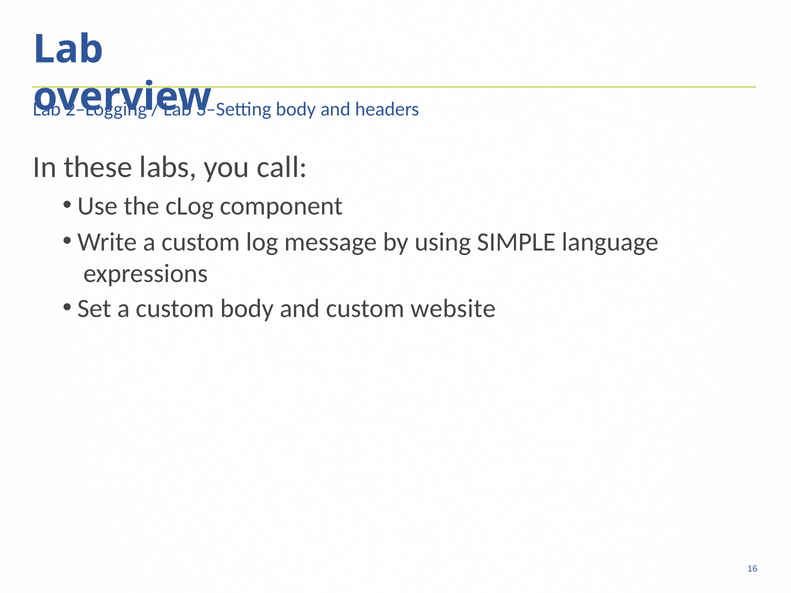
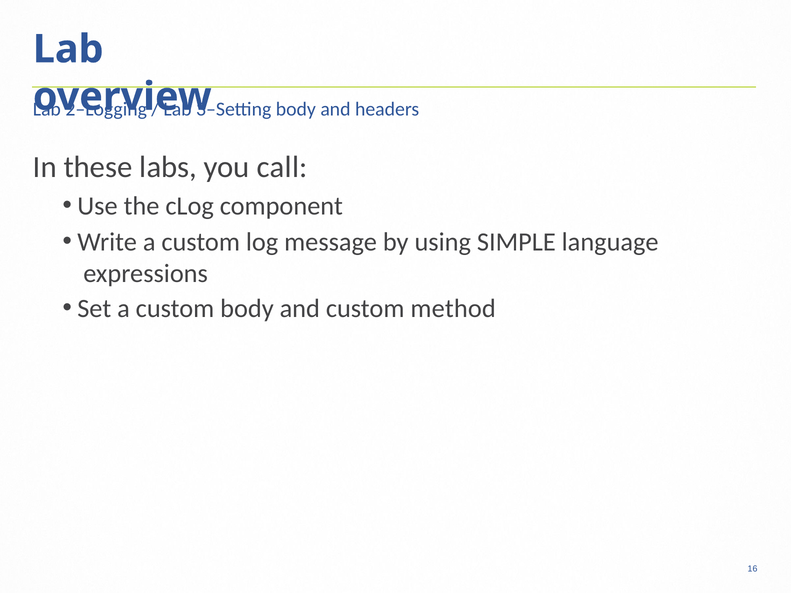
website: website -> method (453, 309)
